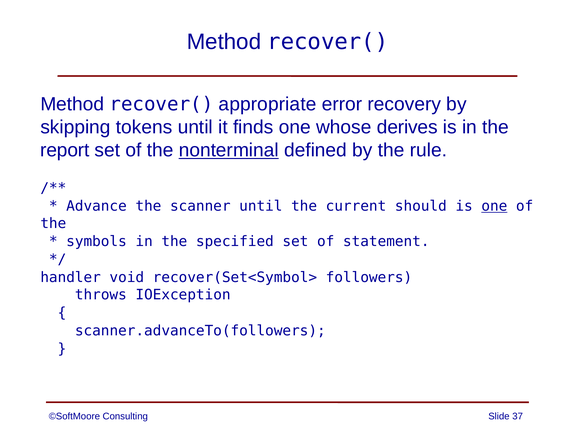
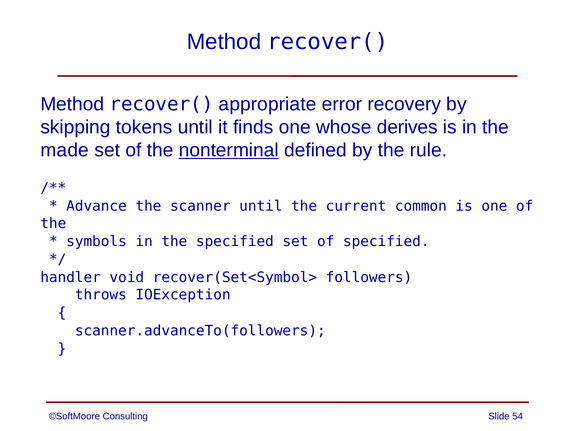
report: report -> made (65, 150)
should: should -> common (421, 206)
one underline: present -> none (494, 206)
of statement: statement -> specified (386, 242)
37: 37 -> 54 (518, 417)
